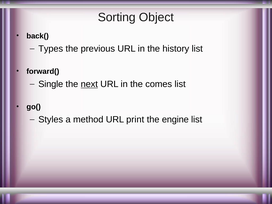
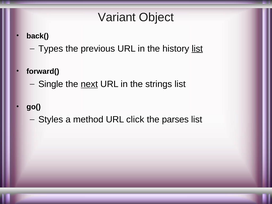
Sorting: Sorting -> Variant (117, 17)
list underline: none -> present (197, 49)
comes: comes -> strings (159, 84)
print: print -> click (135, 120)
engine: engine -> parses (175, 120)
